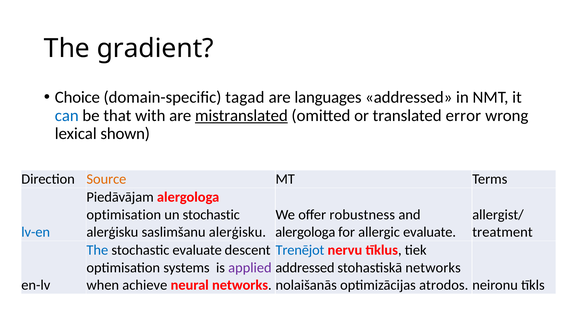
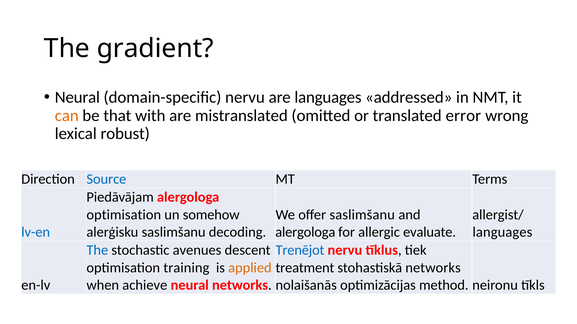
Choice: Choice -> Neural (77, 98)
domain-specific tagad: tagad -> nervu (245, 98)
can colour: blue -> orange (67, 116)
mistranslated underline: present -> none (241, 116)
shown: shown -> robust (125, 134)
Source colour: orange -> blue (106, 179)
un stochastic: stochastic -> somehow (211, 215)
offer robustness: robustness -> saslimšanu (362, 215)
saslimšanu alerģisku: alerģisku -> decoding (237, 233)
treatment: treatment -> languages (502, 233)
stochastic evaluate: evaluate -> avenues (197, 251)
systems: systems -> training (186, 268)
applied colour: purple -> orange (250, 268)
addressed: addressed -> treatment (305, 268)
atrodos: atrodos -> method (444, 286)
